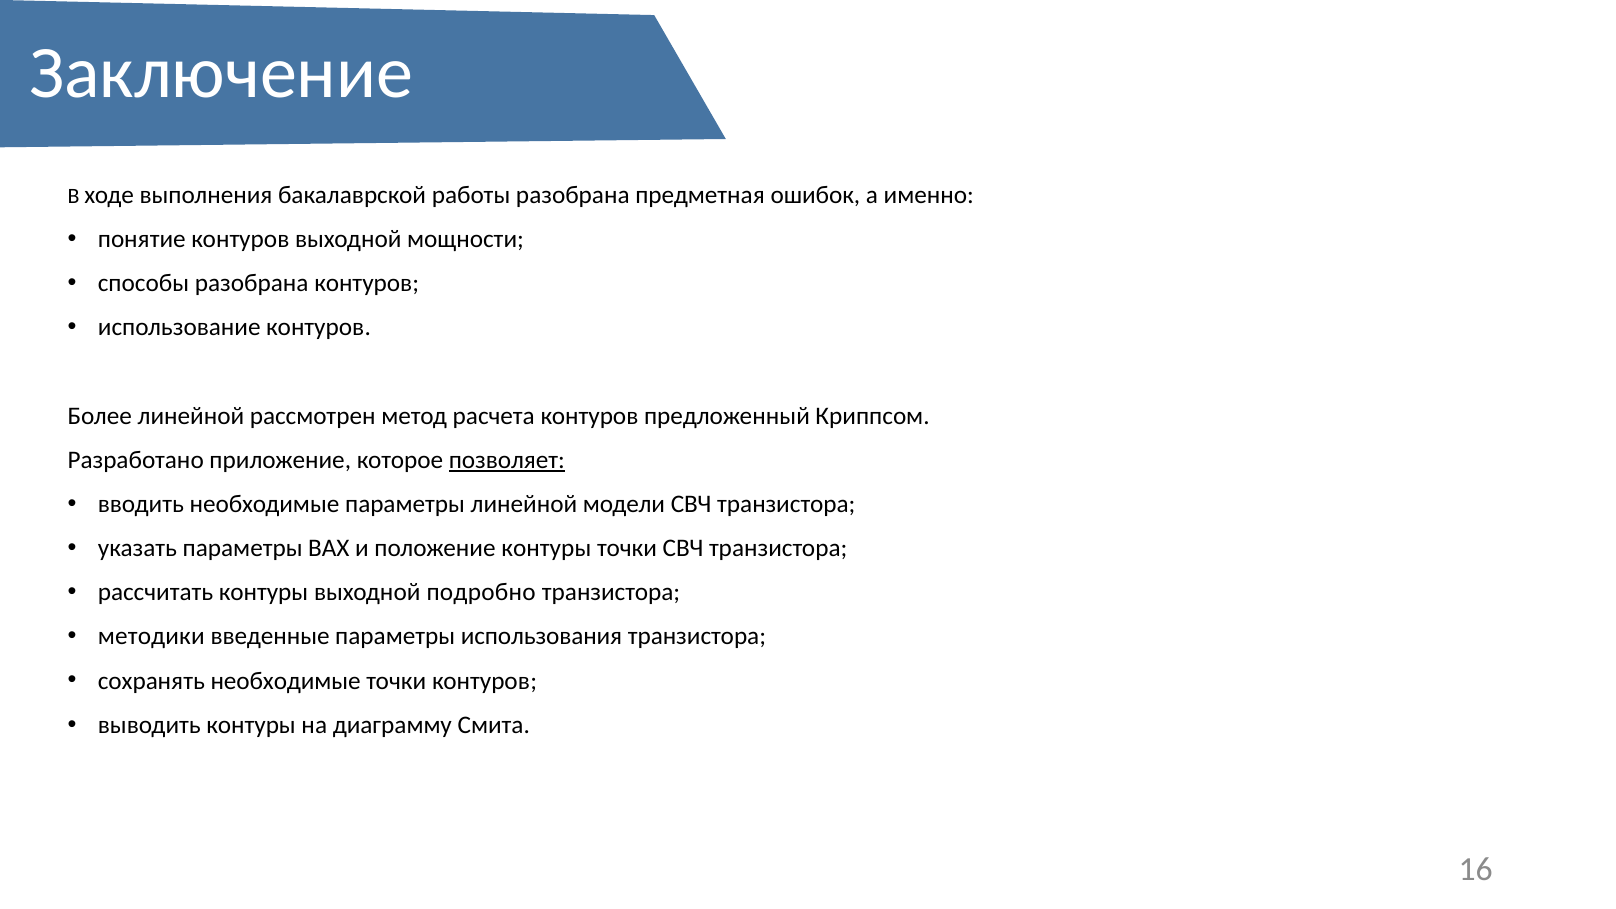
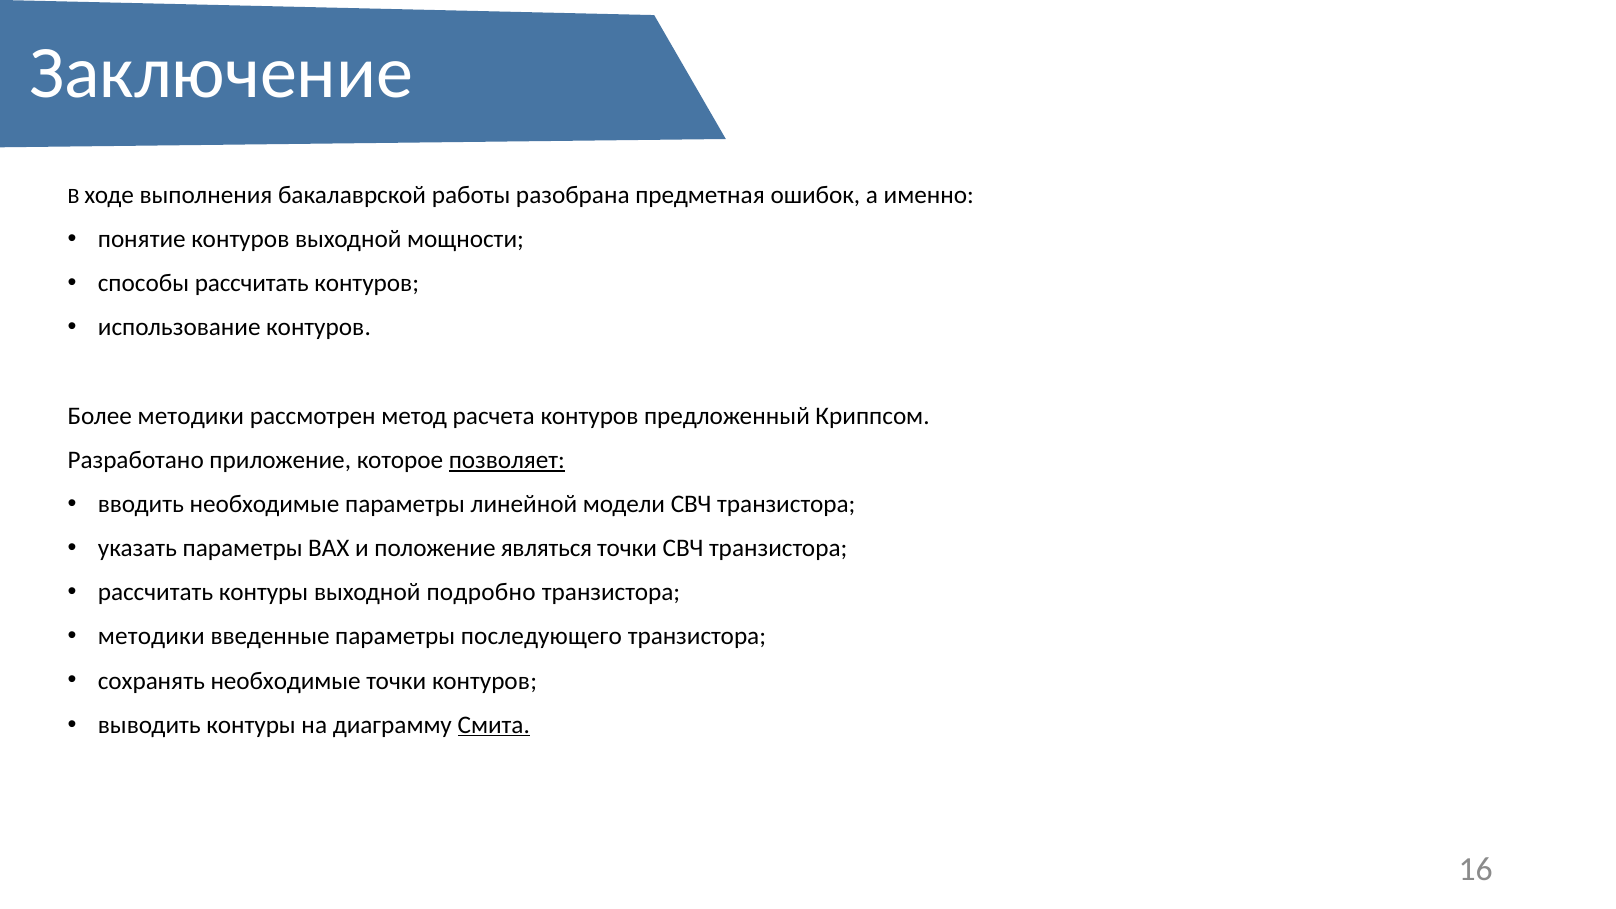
способы разобрана: разобрана -> рассчитать (252, 284)
Более линейной: линейной -> методики (191, 416)
положение контуры: контуры -> являться (546, 548)
использования: использования -> последующего (541, 637)
Смита underline: none -> present (494, 725)
